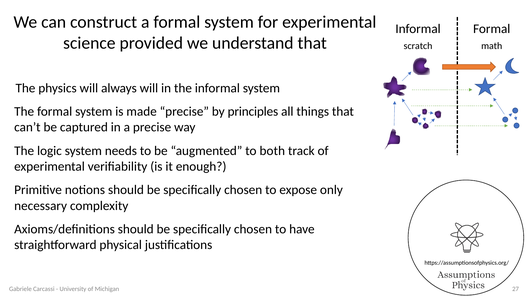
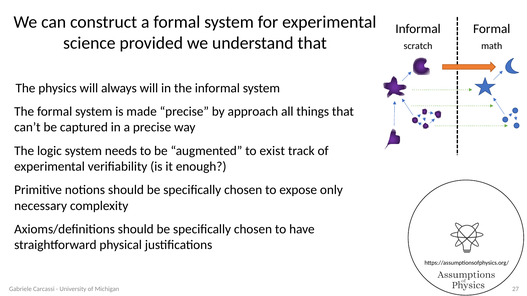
principles: principles -> approach (253, 112)
both: both -> exist (272, 151)
